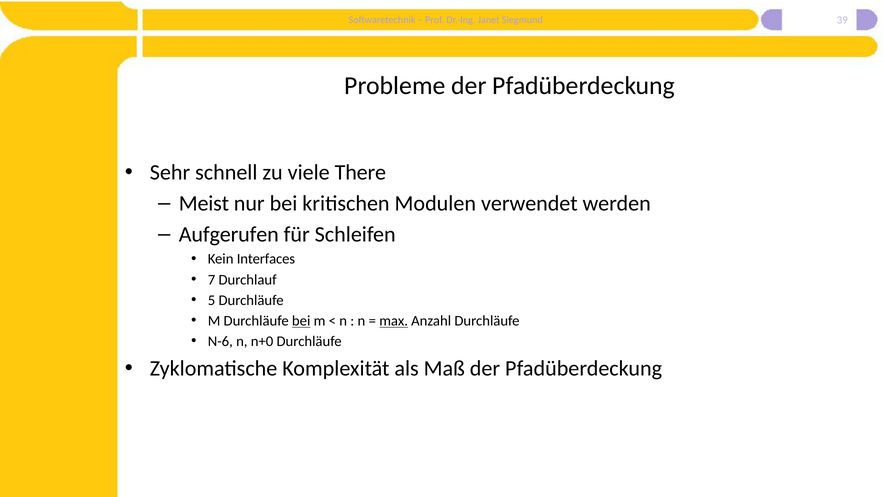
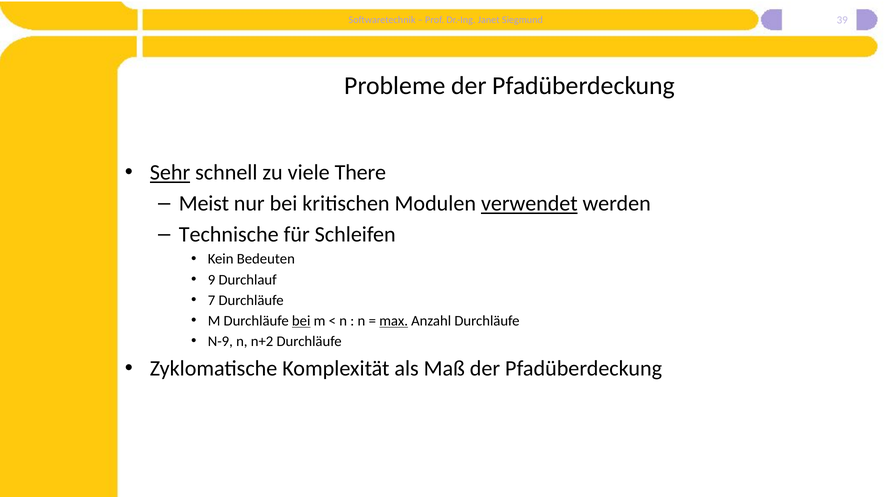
Sehr underline: none -> present (170, 173)
verwendet underline: none -> present (529, 204)
Aufgerufen: Aufgerufen -> Technische (229, 235)
Interfaces: Interfaces -> Bedeuten (266, 259)
7: 7 -> 9 (212, 280)
5: 5 -> 7 (212, 300)
N-6: N-6 -> N-9 (220, 342)
n+0: n+0 -> n+2 (262, 342)
